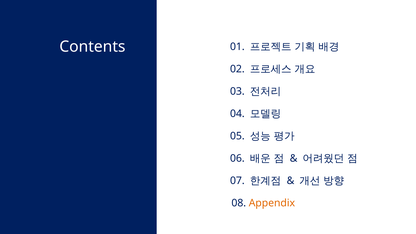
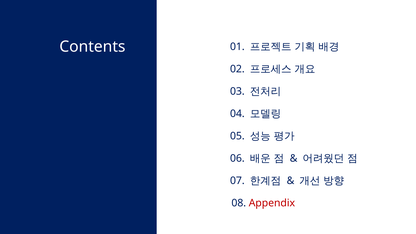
Appendix colour: orange -> red (272, 203)
